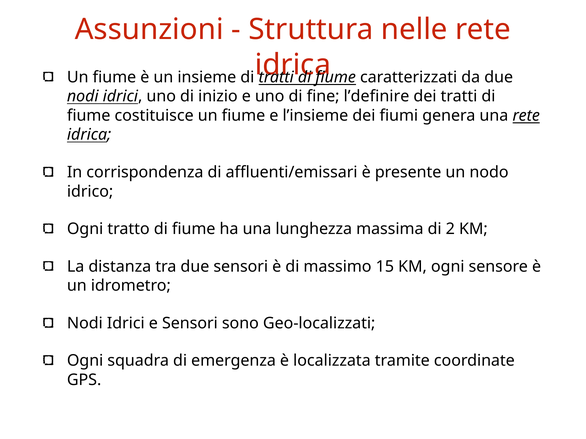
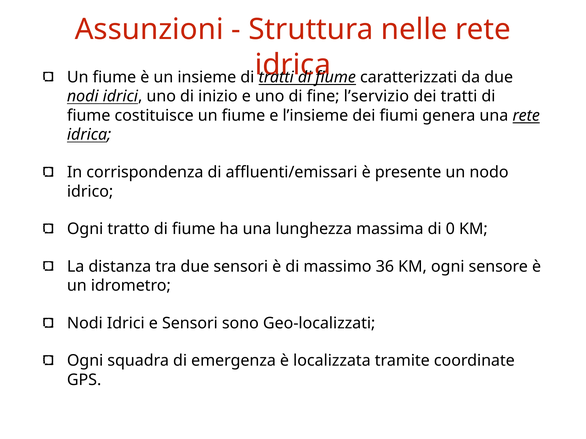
l’definire: l’definire -> l’servizio (376, 96)
2: 2 -> 0 (450, 229)
15: 15 -> 36 (385, 267)
